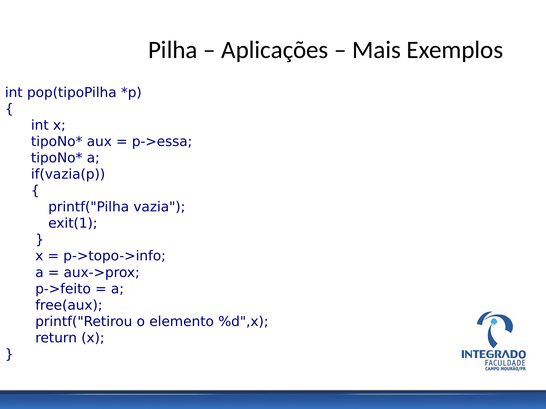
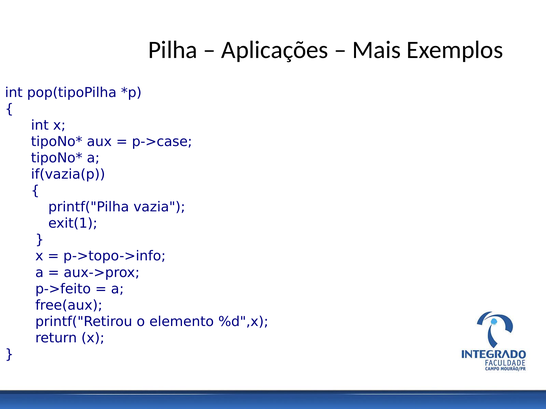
p->essa: p->essa -> p->case (162, 142)
